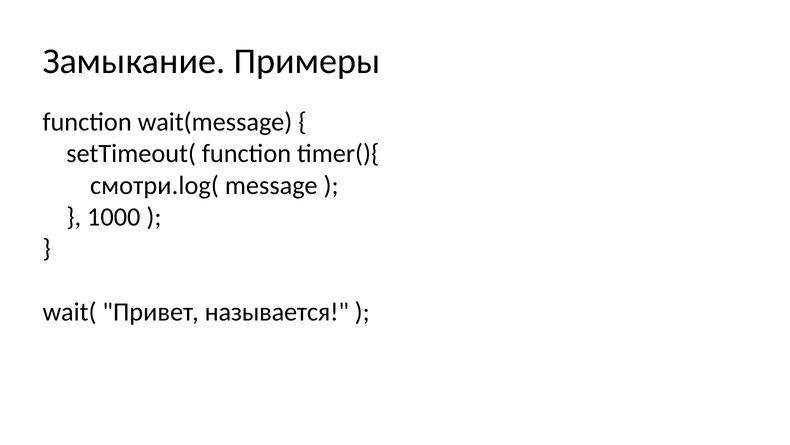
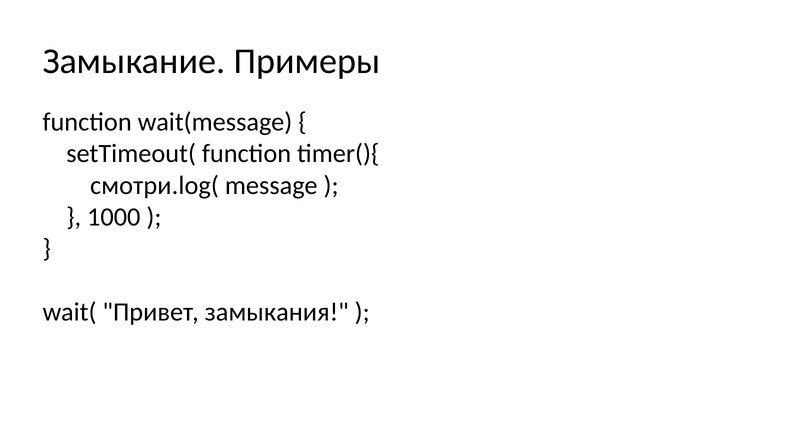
называется: называется -> замыкания (277, 312)
